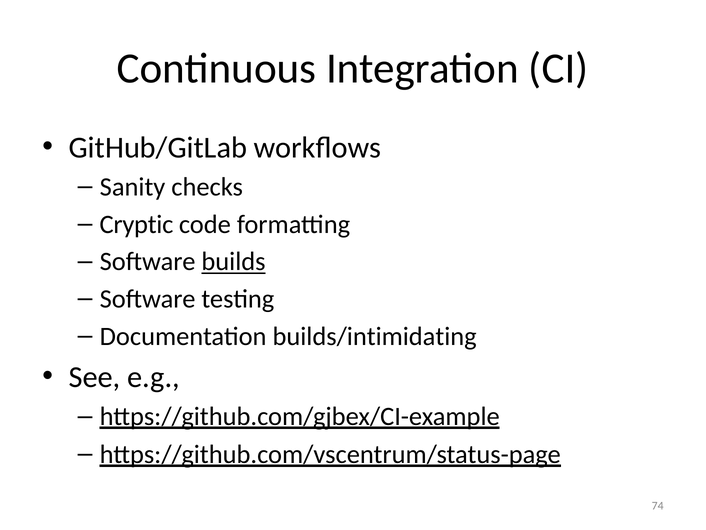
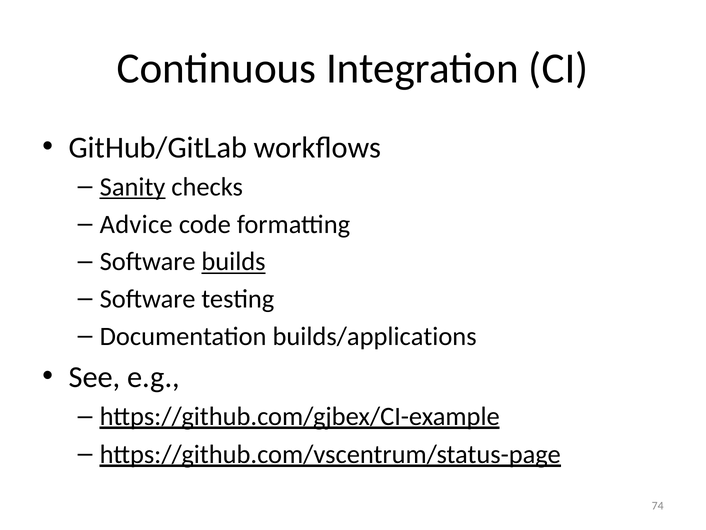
Sanity underline: none -> present (133, 187)
Cryptic: Cryptic -> Advice (136, 224)
builds/intimidating: builds/intimidating -> builds/applications (375, 336)
